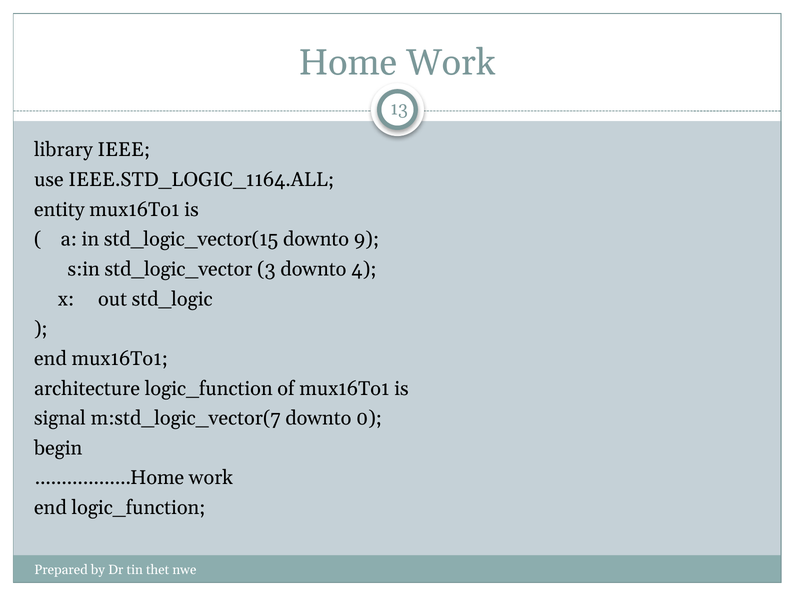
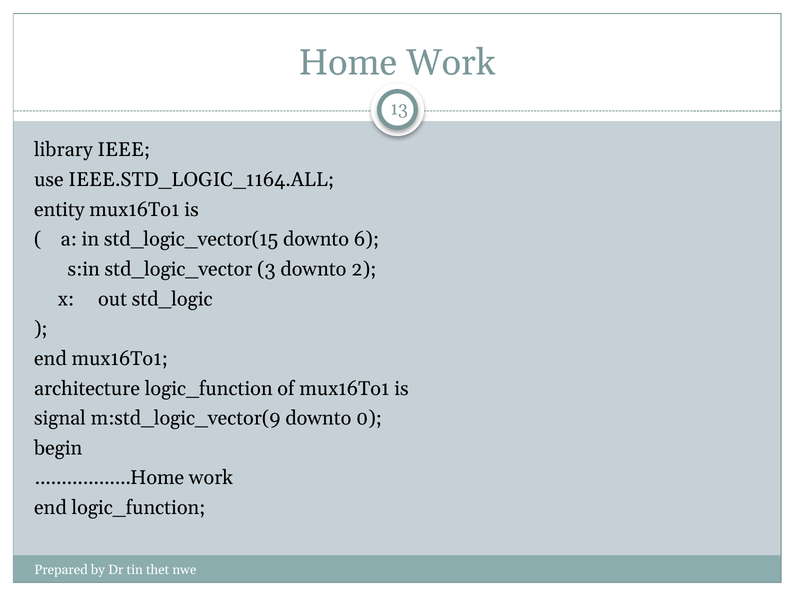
9: 9 -> 6 (367, 239)
4: 4 -> 2 (364, 269)
m:std_logic_vector(7: m:std_logic_vector(7 -> m:std_logic_vector(9 (186, 418)
